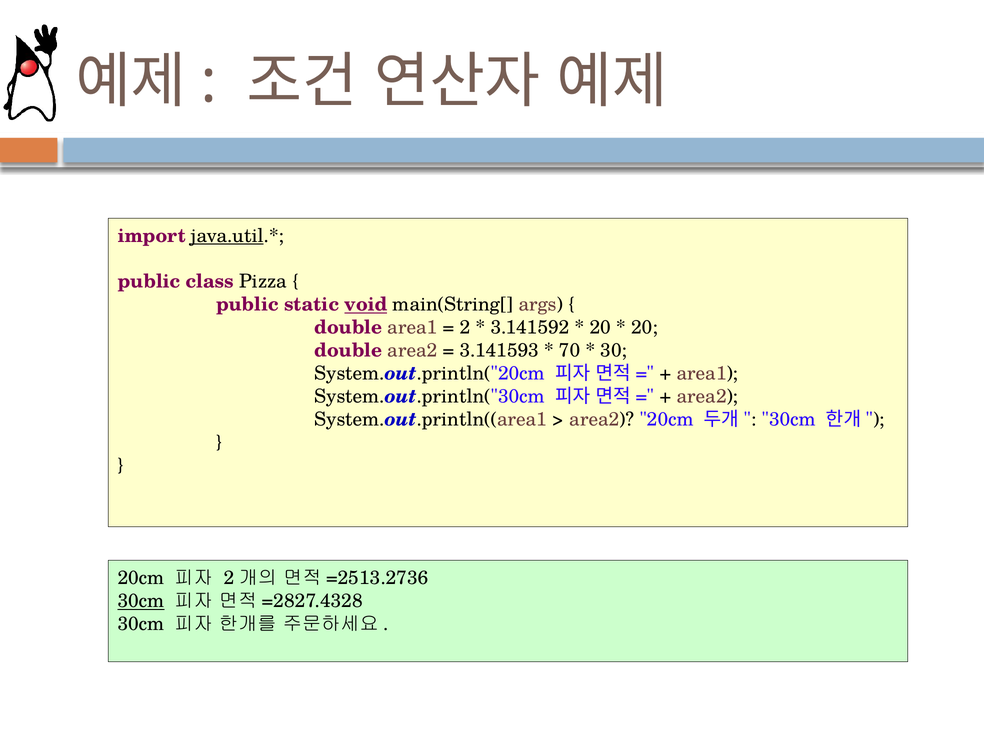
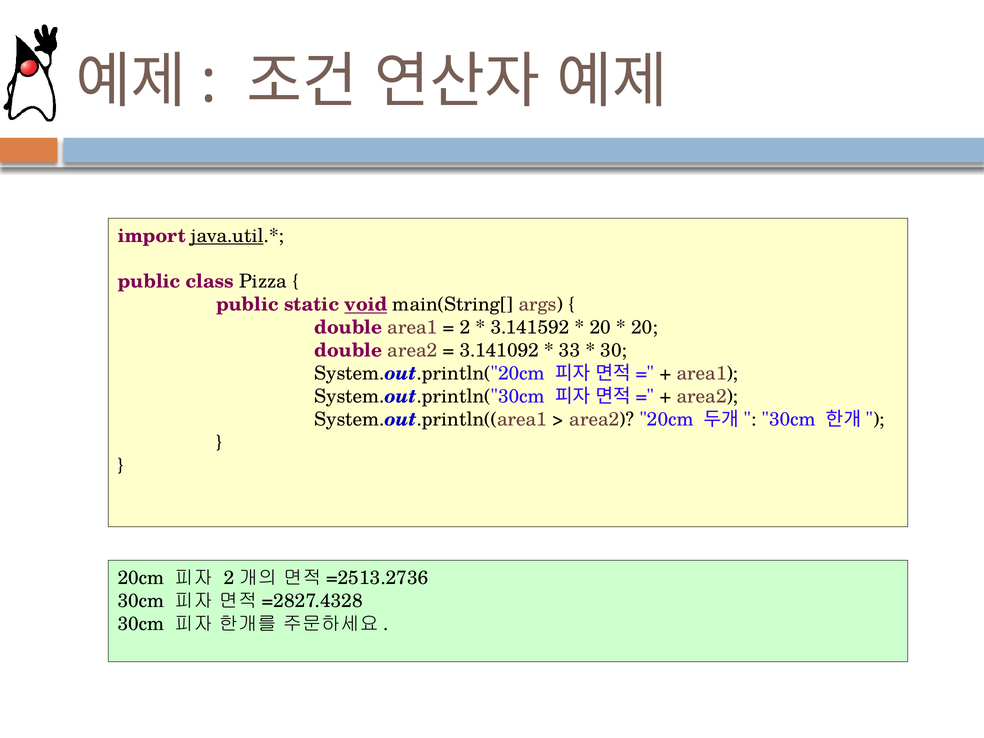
3.141593: 3.141593 -> 3.141092 (499, 351)
70: 70 -> 33 (570, 351)
30cm underline: present -> none (141, 601)
